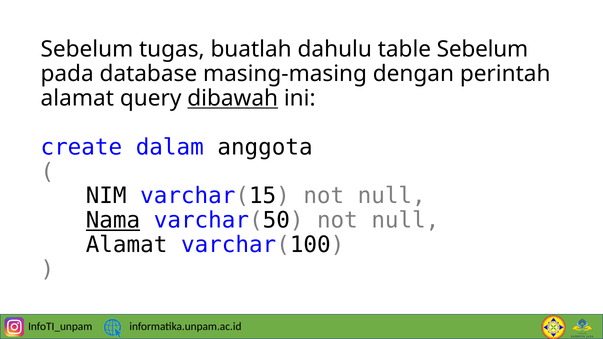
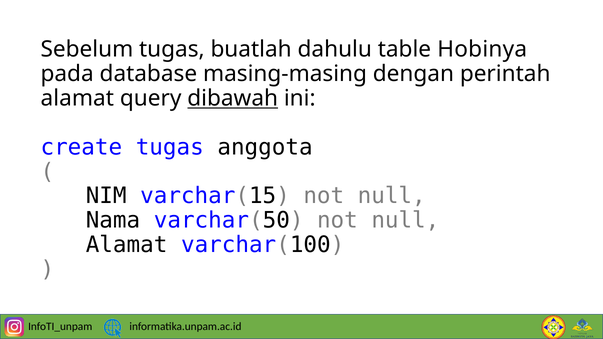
table Sebelum: Sebelum -> Hobinya (482, 50)
create dalam: dalam -> tugas (170, 147)
Nama underline: present -> none (113, 221)
